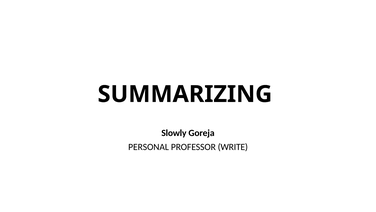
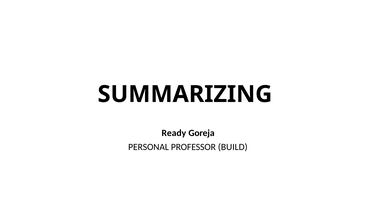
Slowly: Slowly -> Ready (174, 133)
WRITE: WRITE -> BUILD (233, 147)
